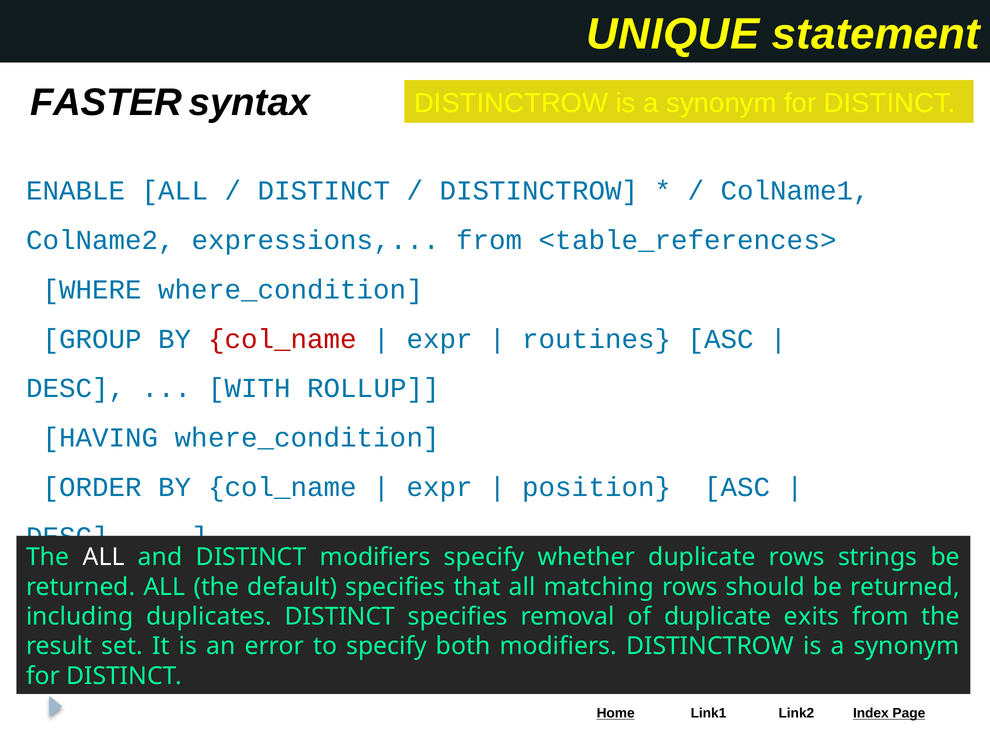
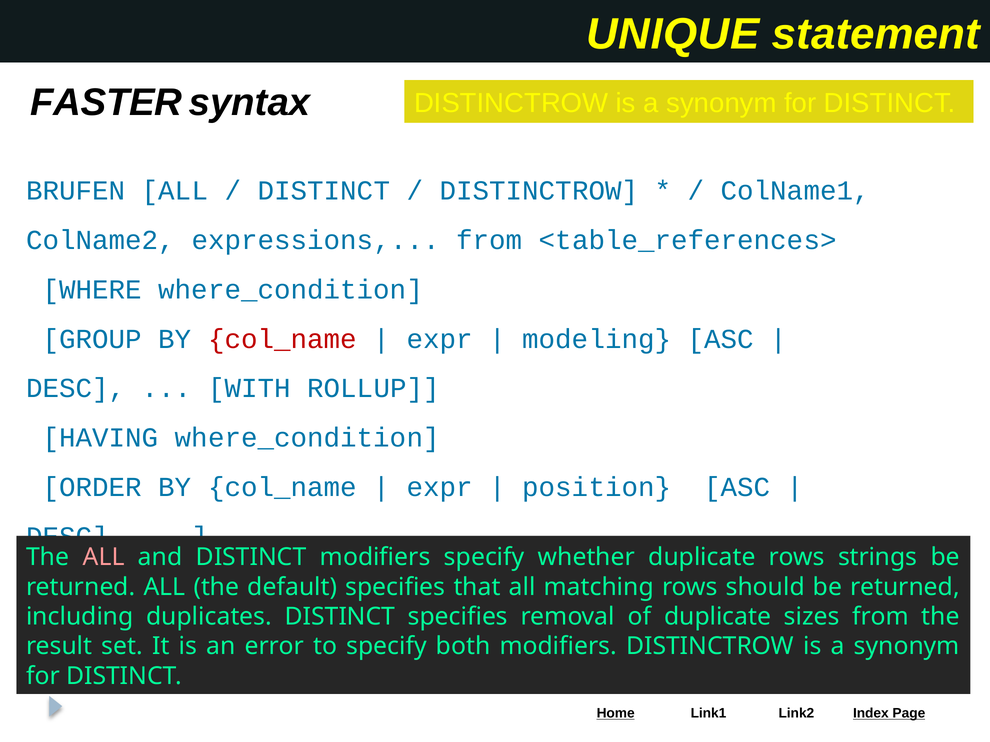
ENABLE: ENABLE -> BRUFEN (76, 191)
routines: routines -> modeling (597, 339)
ALL colour: white -> pink (104, 558)
exits: exits -> sizes (812, 617)
